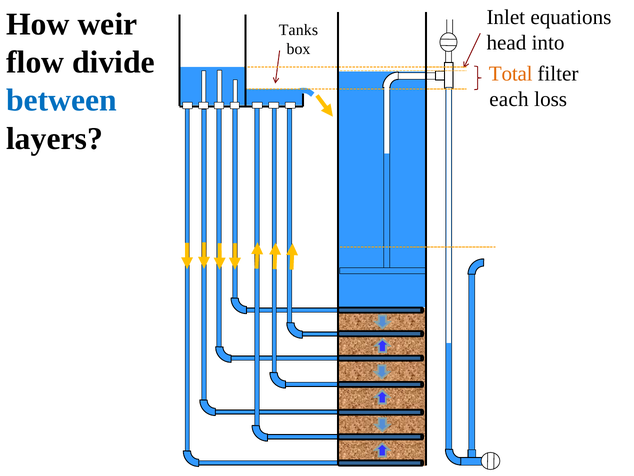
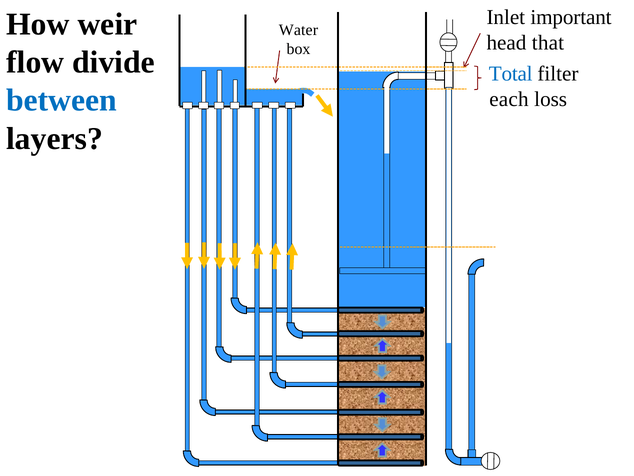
equations: equations -> important (571, 17)
Tanks: Tanks -> Water (298, 30)
into: into -> that (548, 43)
Total colour: orange -> blue (511, 74)
